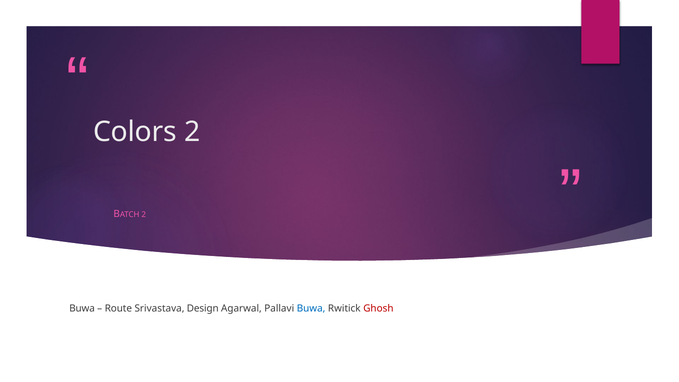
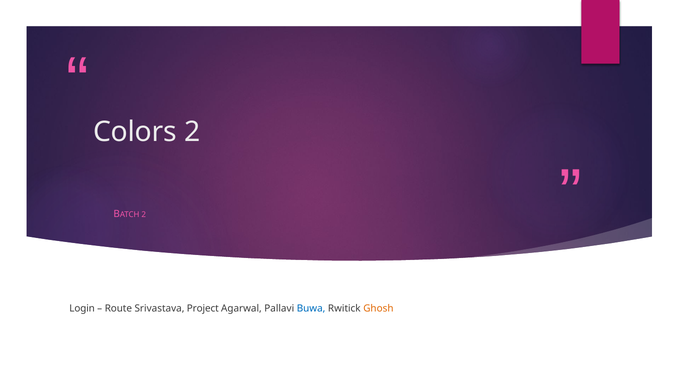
Buwa: Buwa -> Login (82, 309)
Design: Design -> Project (203, 309)
Ghosh colour: red -> orange (378, 309)
